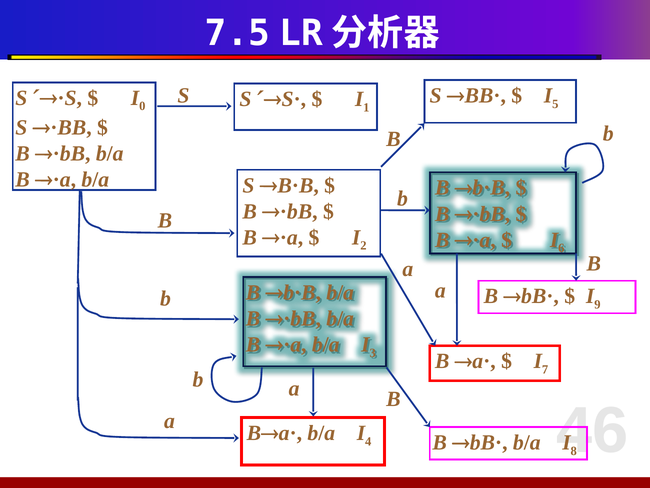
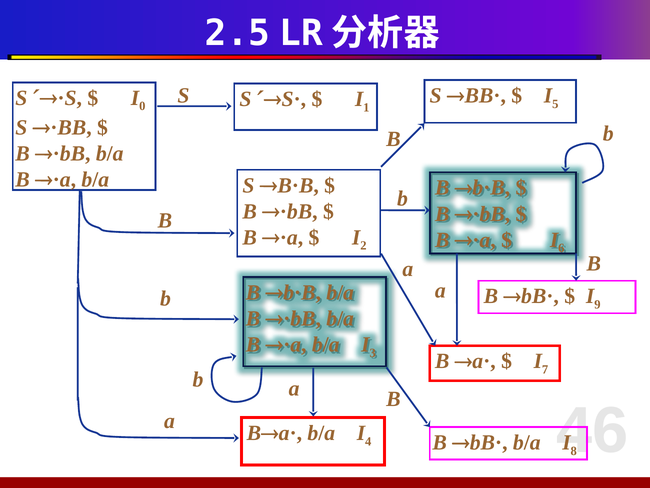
7.5: 7.5 -> 2.5 (238, 33)
